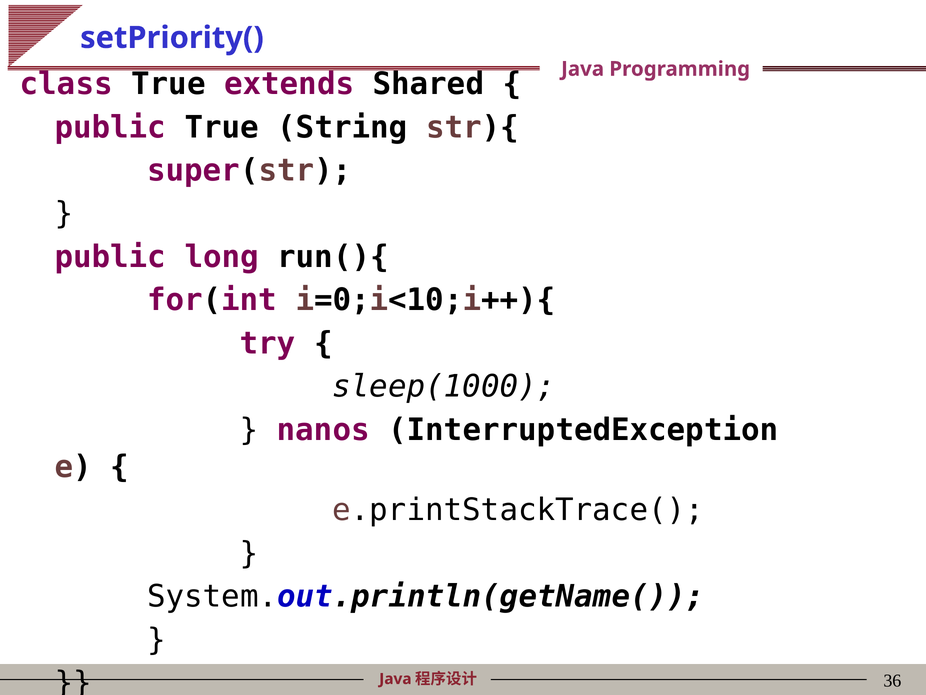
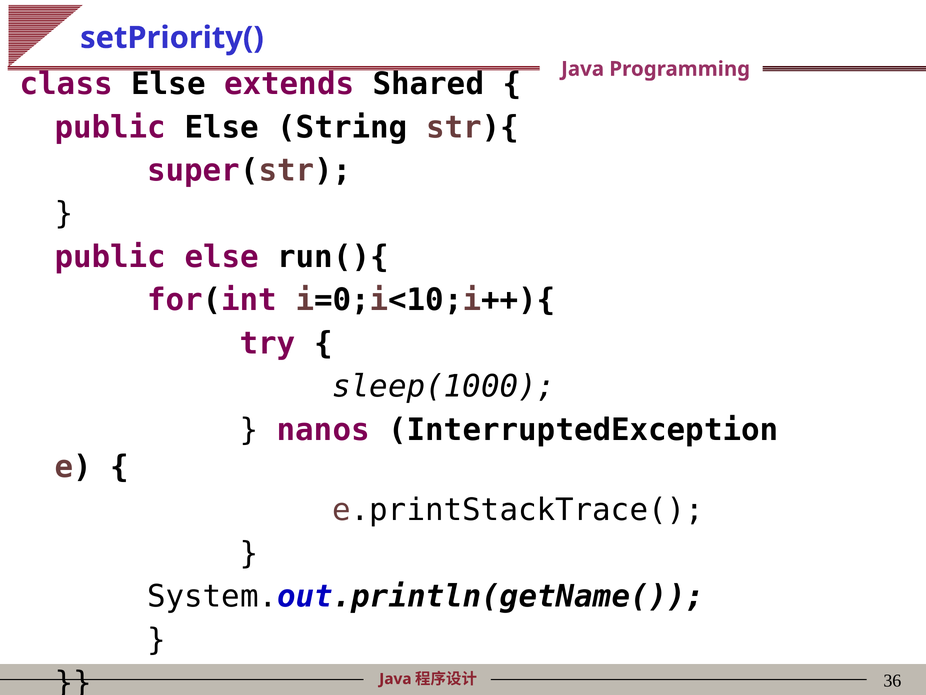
class True: True -> Else (168, 84)
True: True -> Else (222, 127)
long: long -> else (222, 257)
